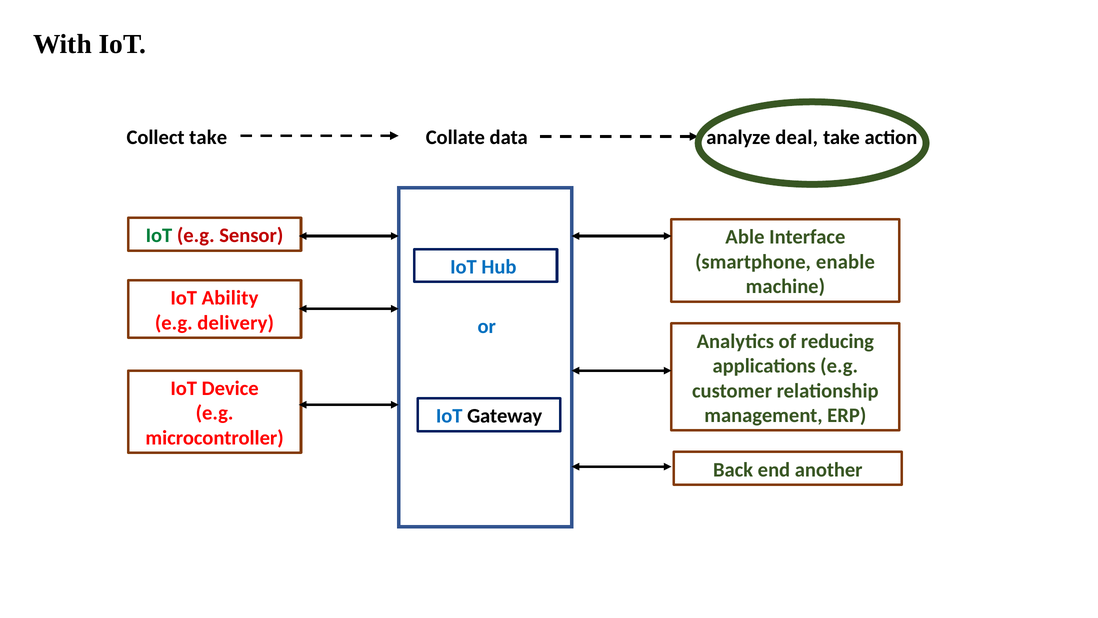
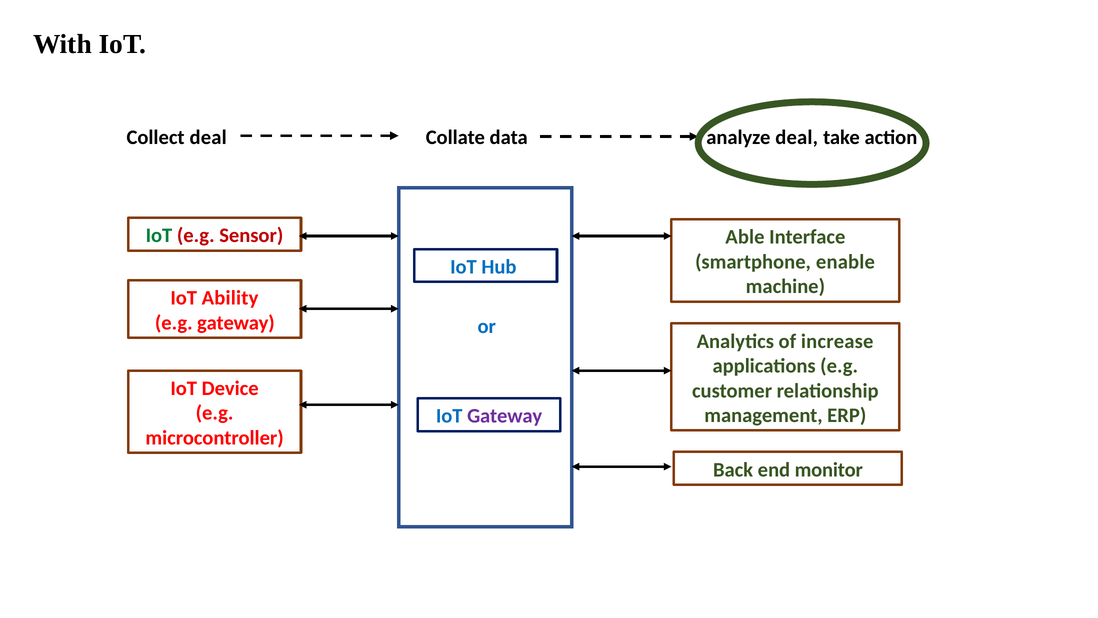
Collect take: take -> deal (208, 137)
e.g delivery: delivery -> gateway (236, 323)
reducing: reducing -> increase (837, 341)
Gateway colour: black -> purple (505, 416)
another: another -> monitor (829, 469)
